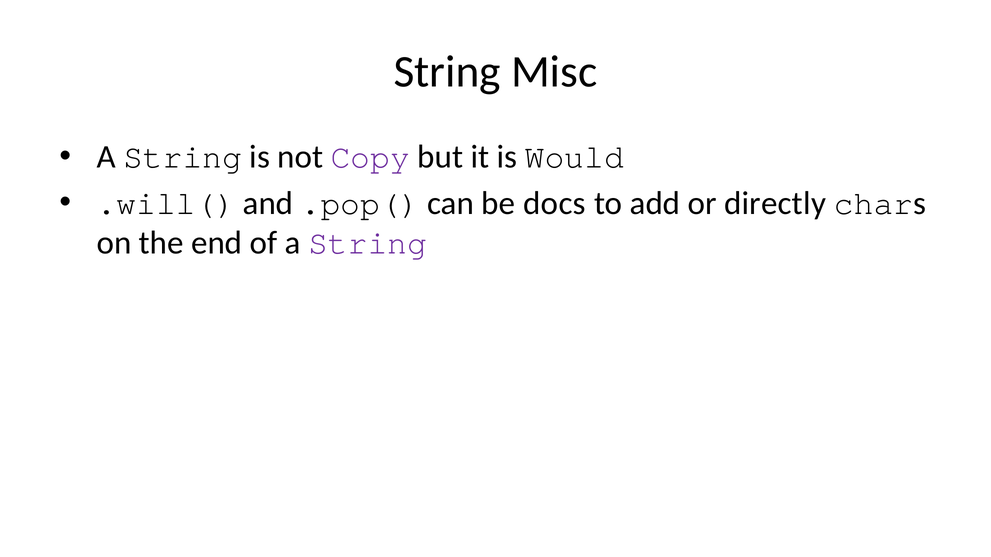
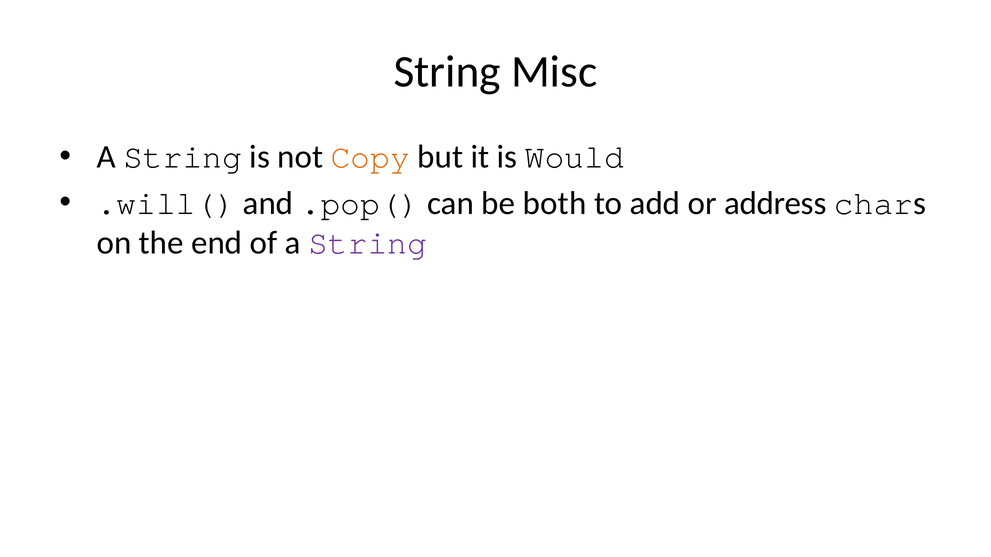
Copy colour: purple -> orange (370, 157)
docs: docs -> both (555, 203)
directly: directly -> address (775, 203)
